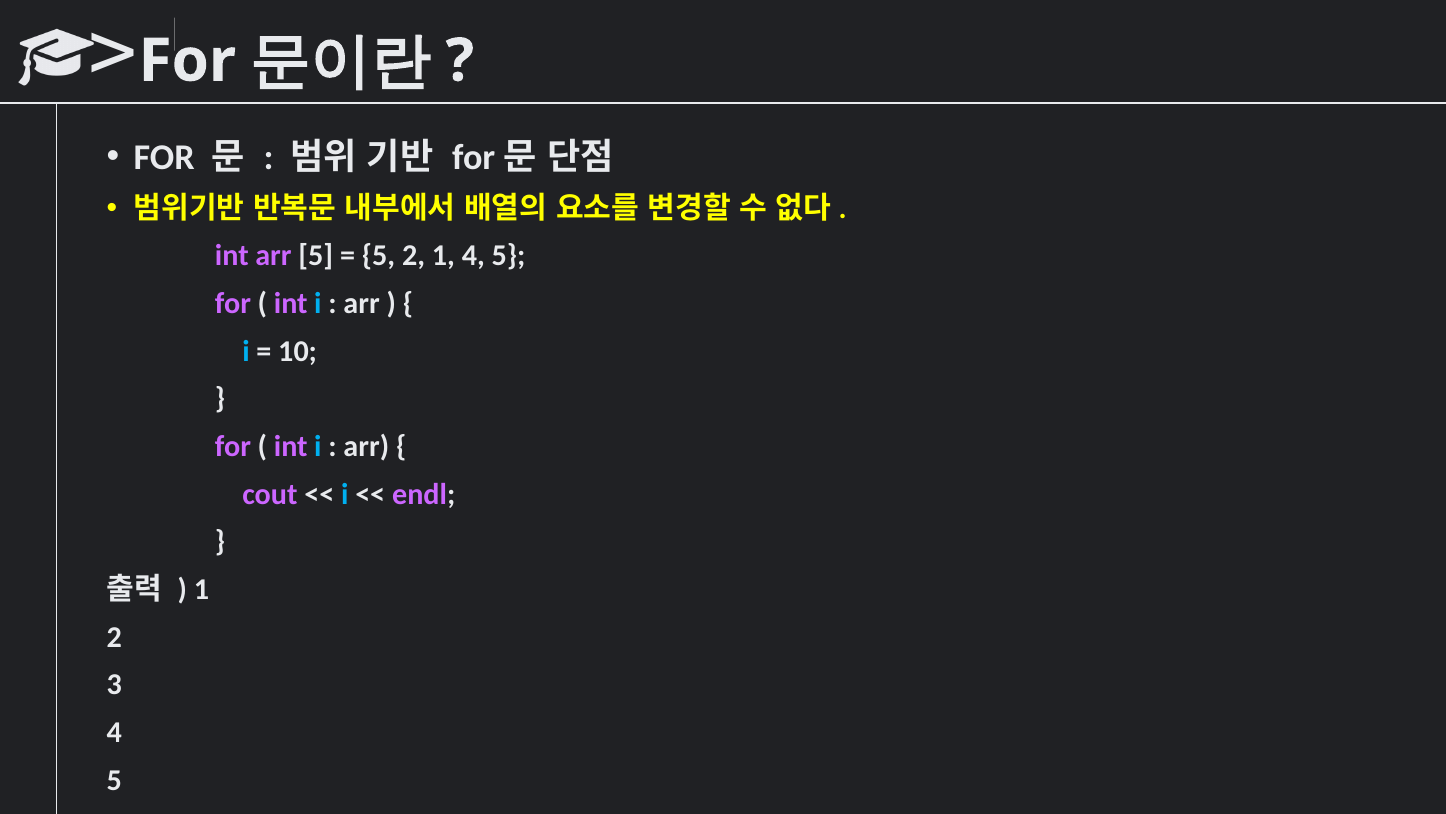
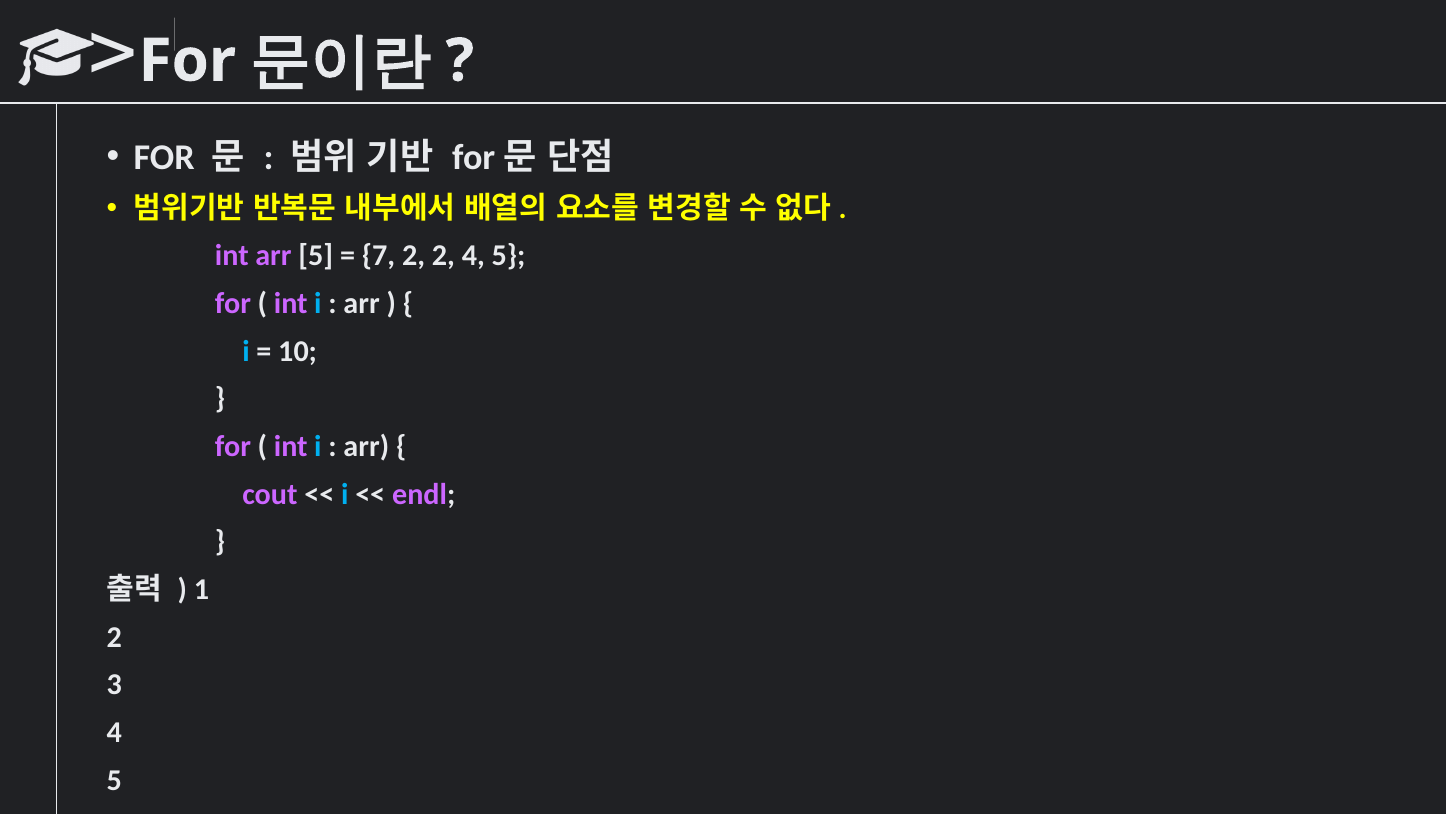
5: 5 -> 7 (379, 256)
2 1: 1 -> 2 (443, 256)
